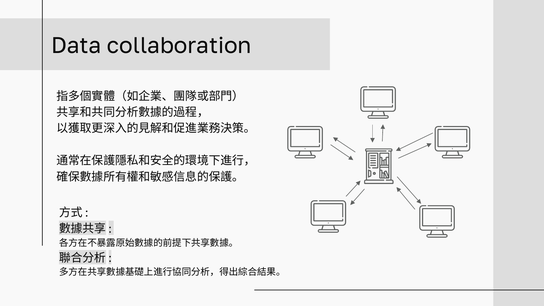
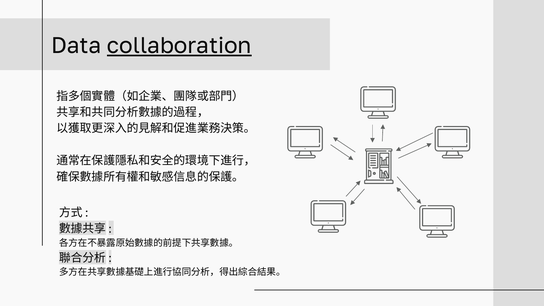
collaboration underline: none -> present (179, 46)
